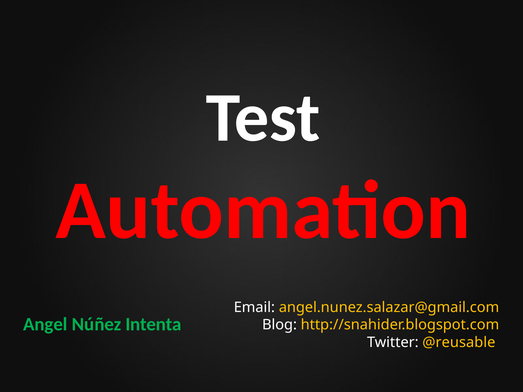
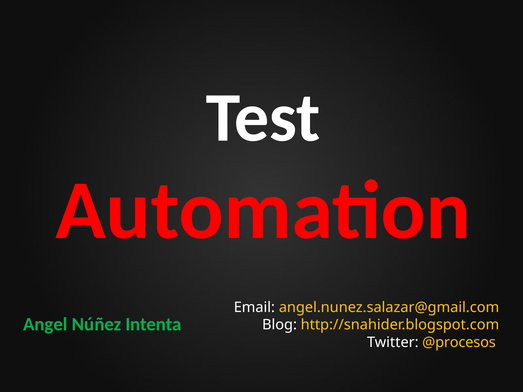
@reusable: @reusable -> @procesos (459, 342)
